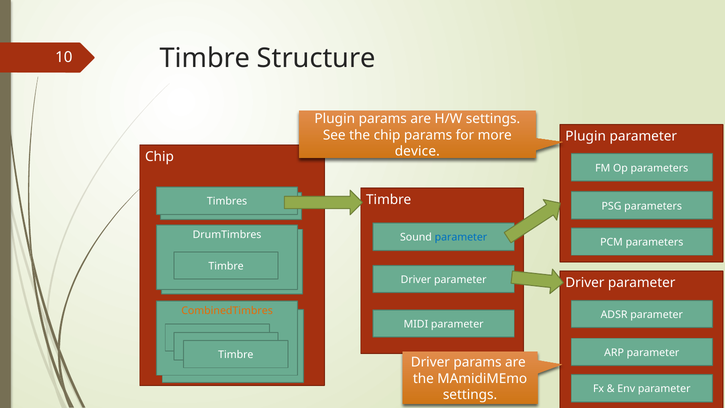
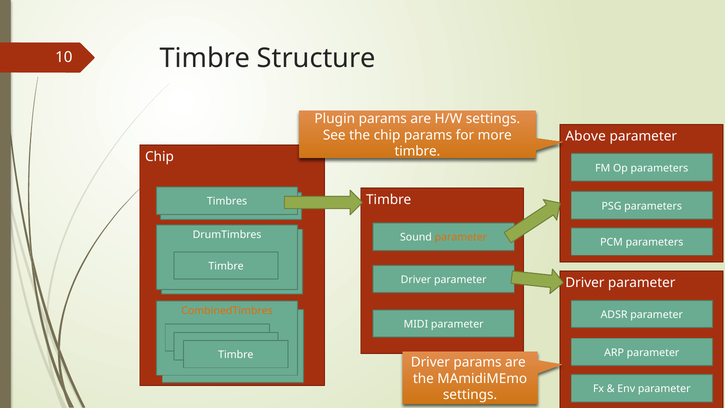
Plugin: Plugin -> Above (586, 136)
device: device -> timbre (417, 151)
parameter colour: blue -> orange (461, 237)
